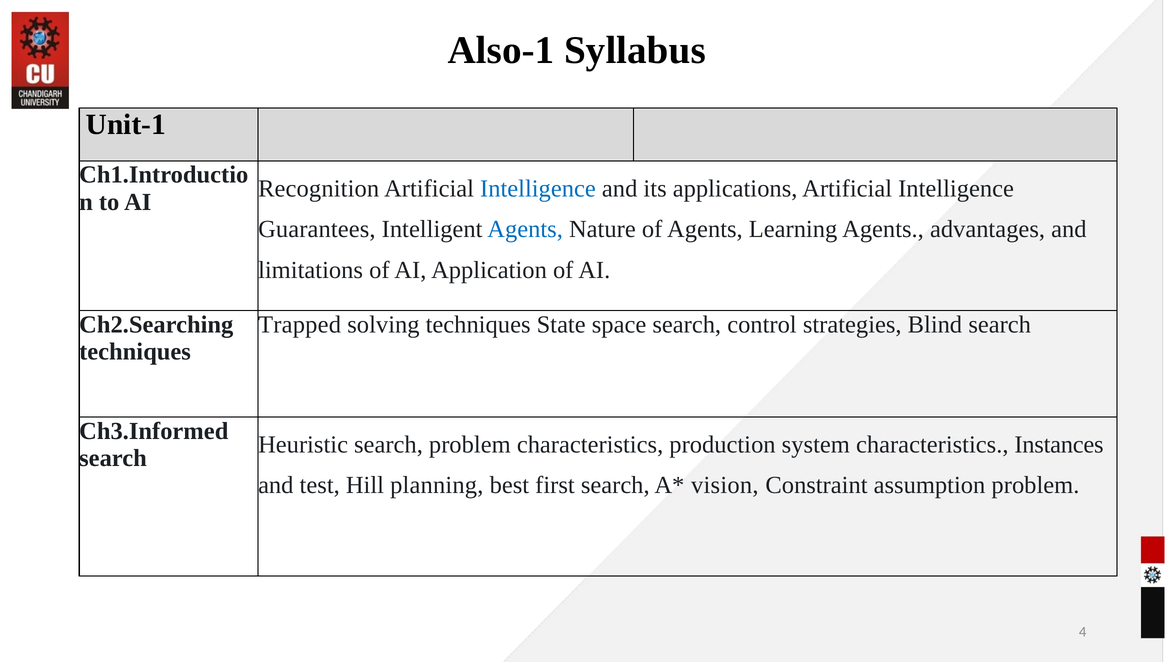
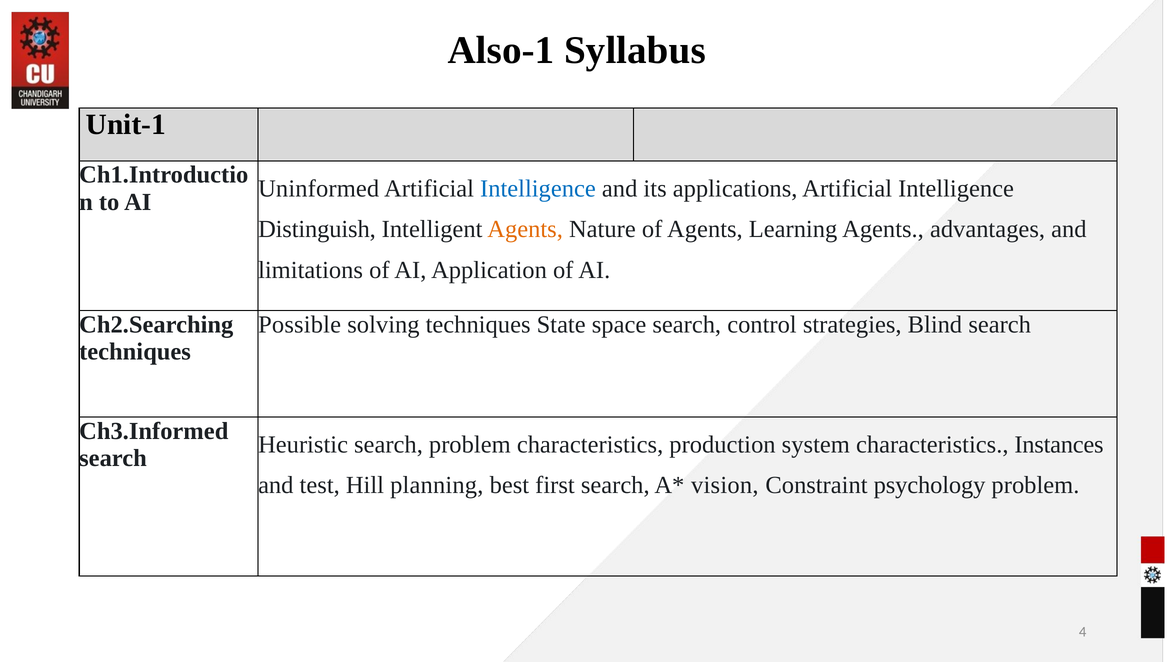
Recognition: Recognition -> Uninformed (319, 188)
Guarantees: Guarantees -> Distinguish (317, 229)
Agents colour: blue -> orange (525, 229)
Trapped: Trapped -> Possible (300, 324)
assumption: assumption -> psychology (930, 485)
